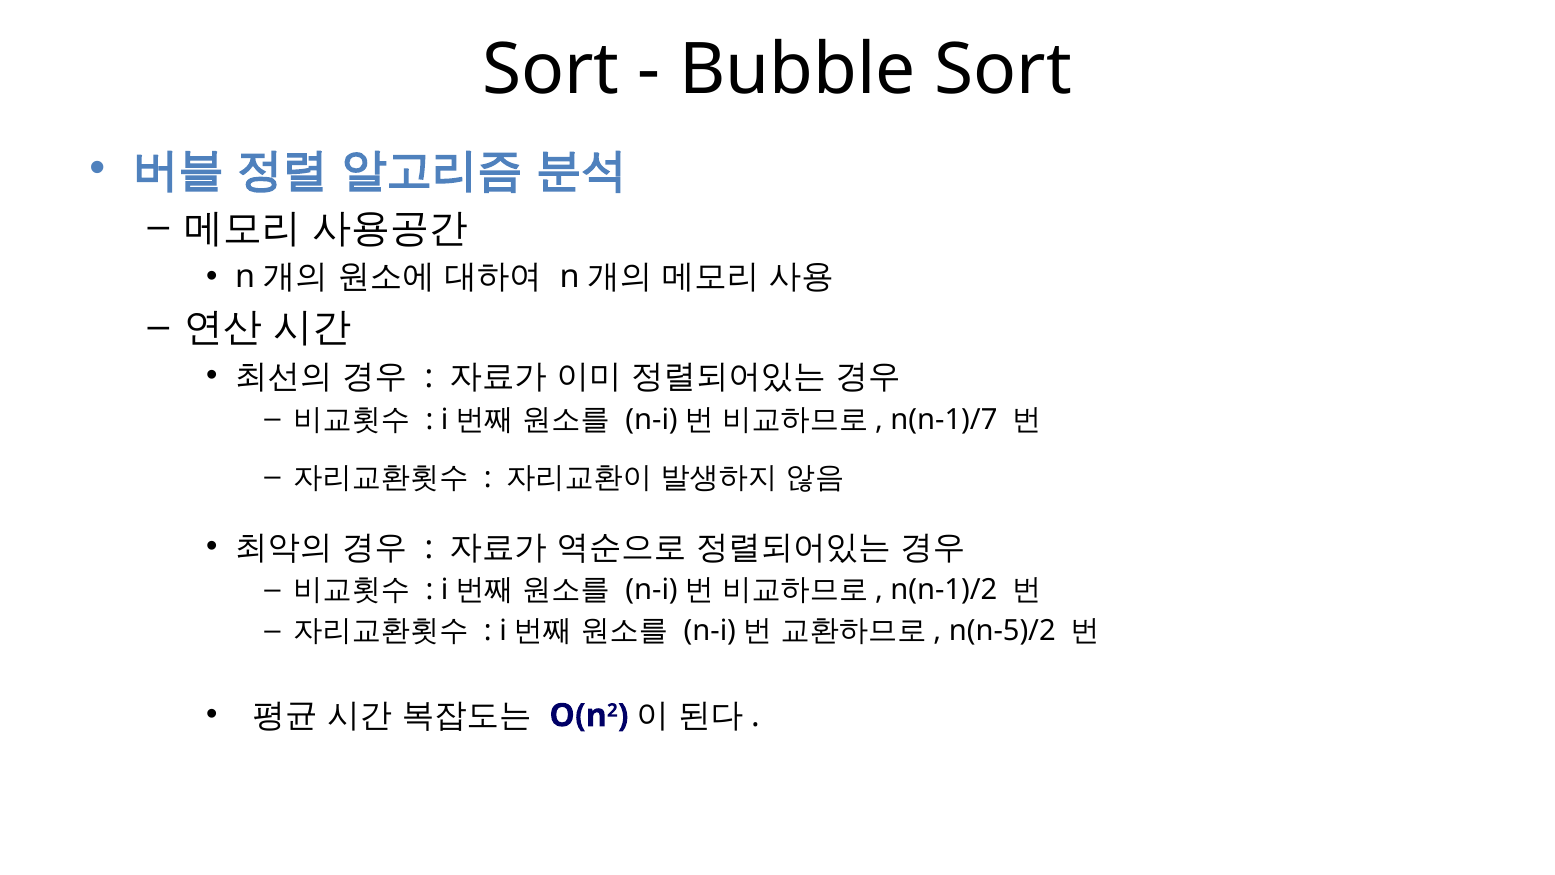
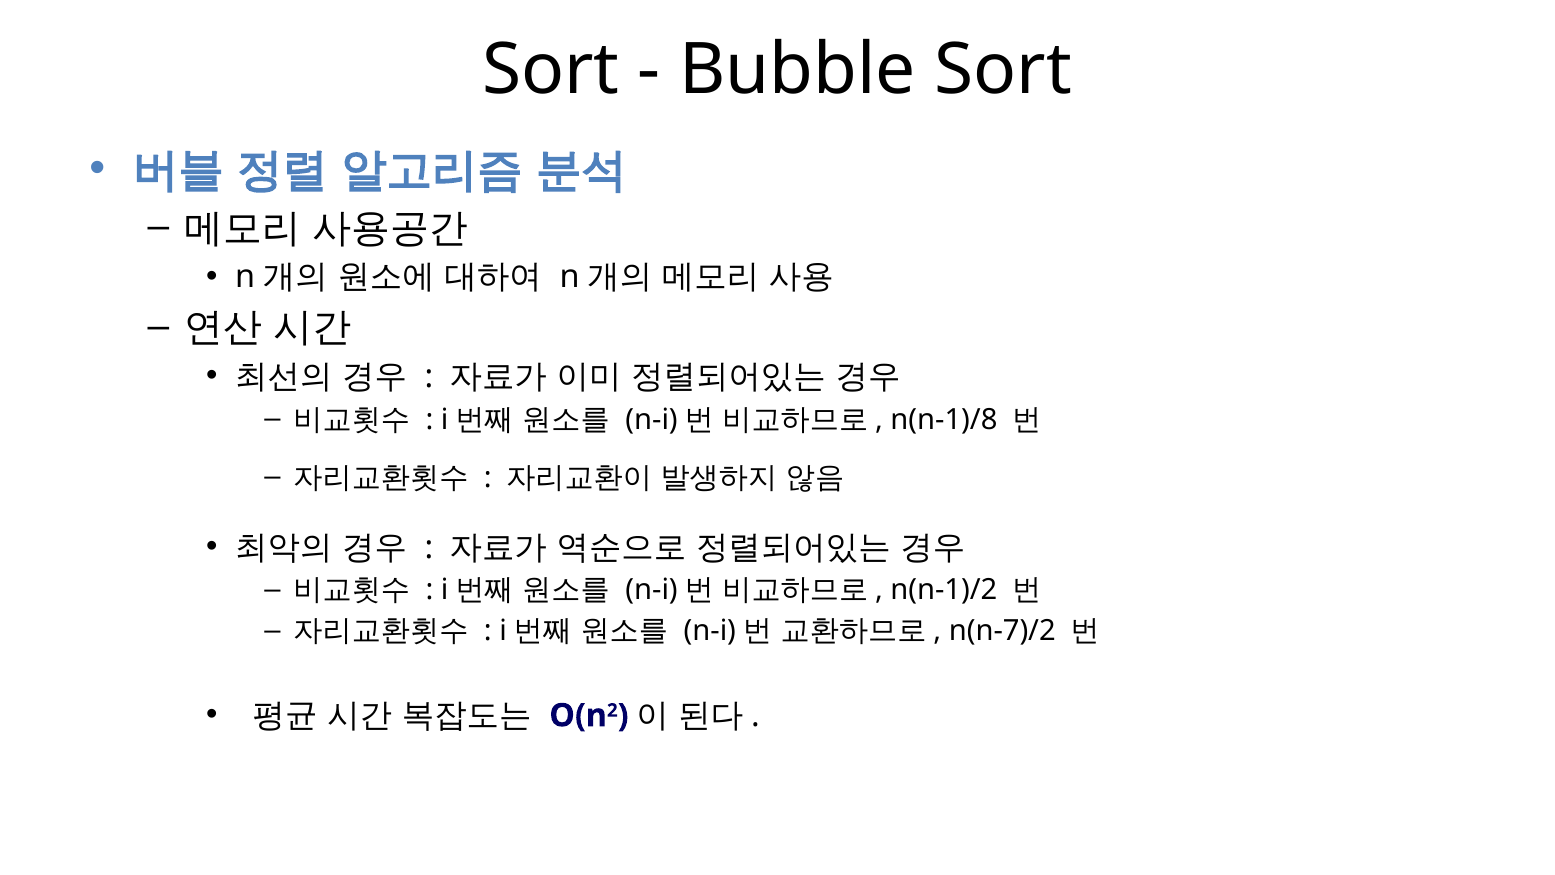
n(n-1)/7: n(n-1)/7 -> n(n-1)/8 (944, 419)
n(n-5)/2: n(n-5)/2 -> n(n-7)/2 (1002, 631)
